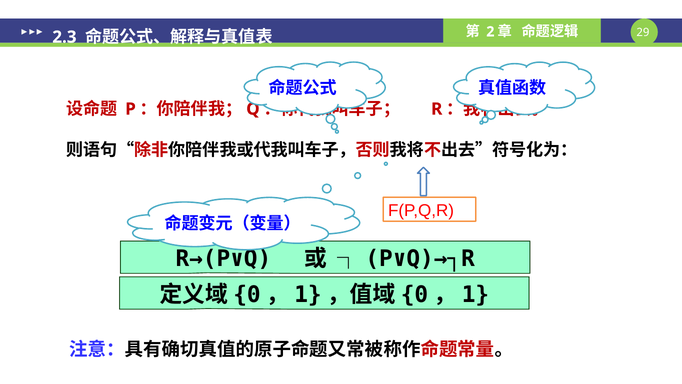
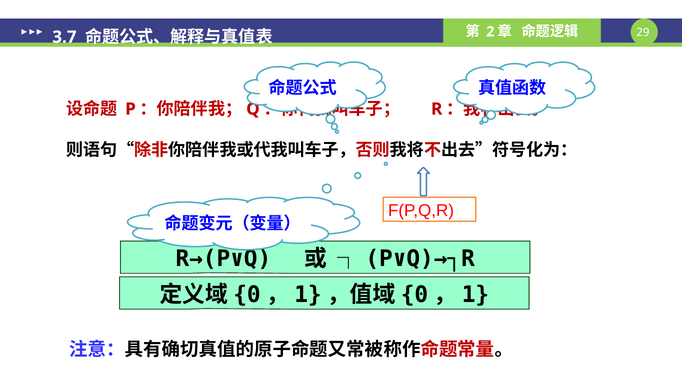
2.3: 2.3 -> 3.7 (64, 37)
